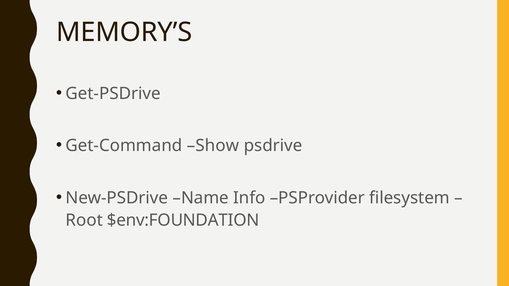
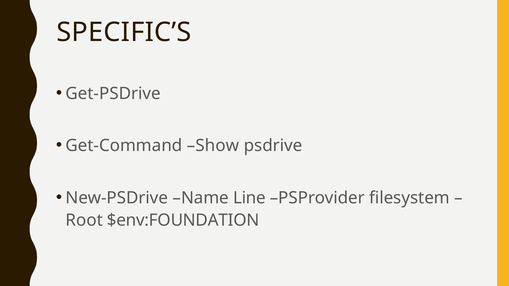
MEMORY’S: MEMORY’S -> SPECIFIC’S (124, 32)
Info: Info -> Line (249, 198)
